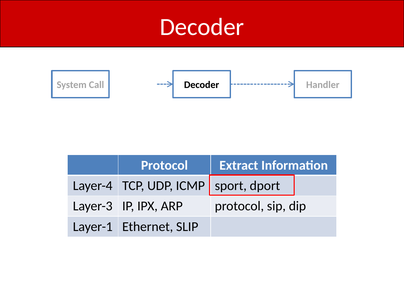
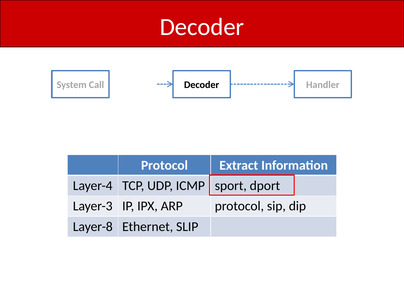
Layer-1: Layer-1 -> Layer-8 (93, 227)
